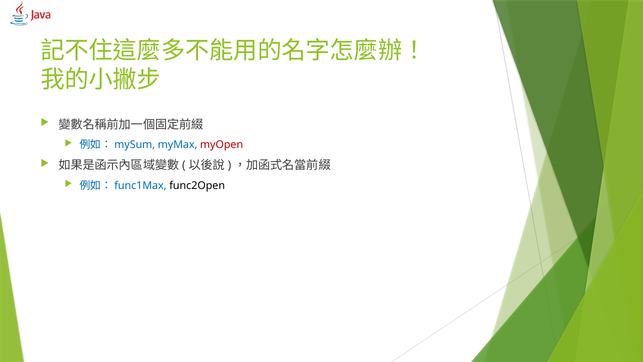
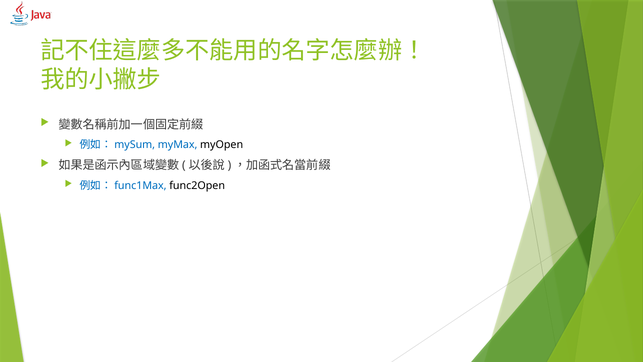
myOpen colour: red -> black (222, 145)
